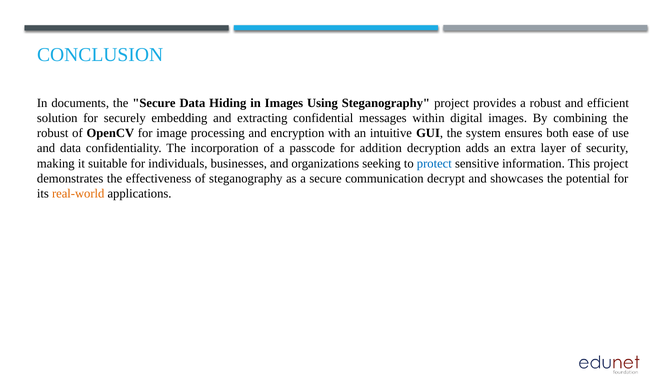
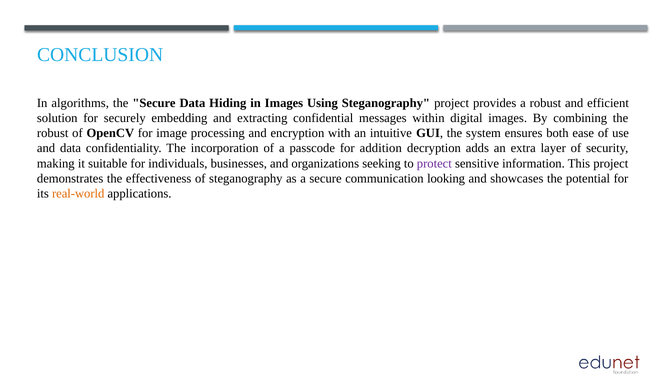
documents: documents -> algorithms (80, 103)
protect colour: blue -> purple (434, 163)
decrypt: decrypt -> looking (446, 178)
